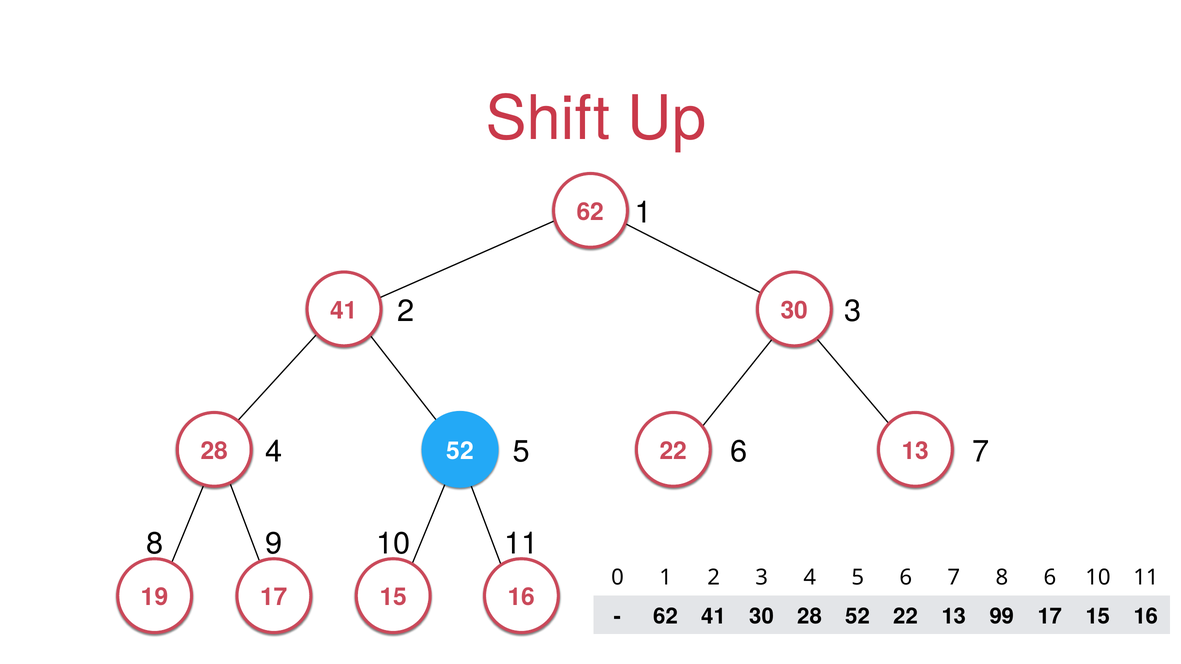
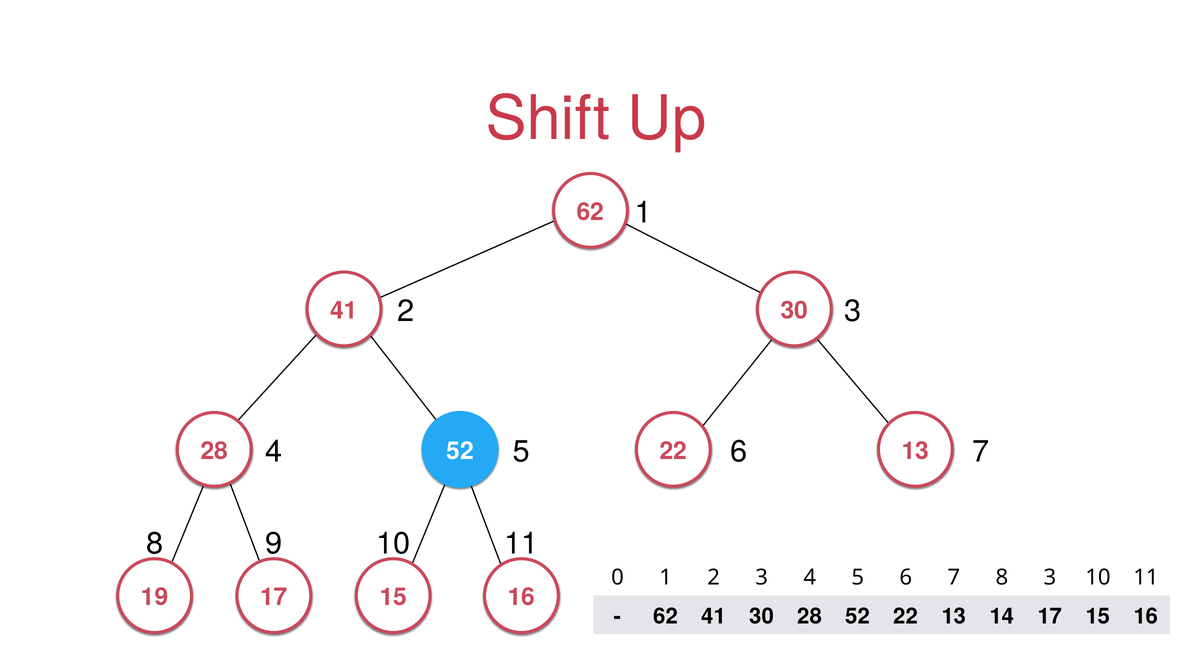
8 6: 6 -> 3 (1050, 578)
99: 99 -> 14 (1002, 617)
